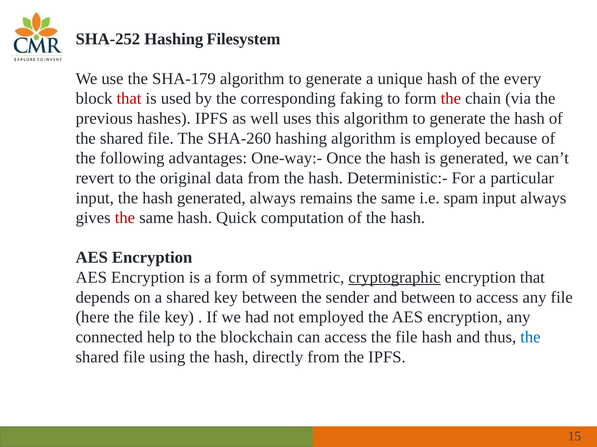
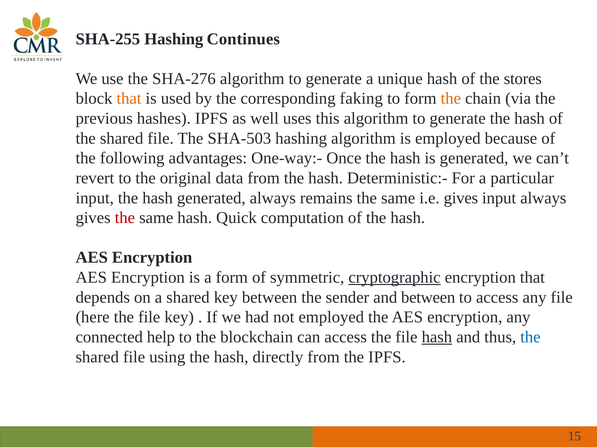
SHA-252: SHA-252 -> SHA-255 (108, 39)
Filesystem: Filesystem -> Continues (243, 39)
SHA-179: SHA-179 -> SHA-276 (184, 79)
every: every -> stores (523, 79)
that colour: red -> orange (129, 99)
the colour: red -> orange (451, 99)
SHA-260: SHA-260 -> SHA-503 (239, 139)
i.e spam: spam -> gives (461, 198)
hash underline: none -> present (437, 338)
